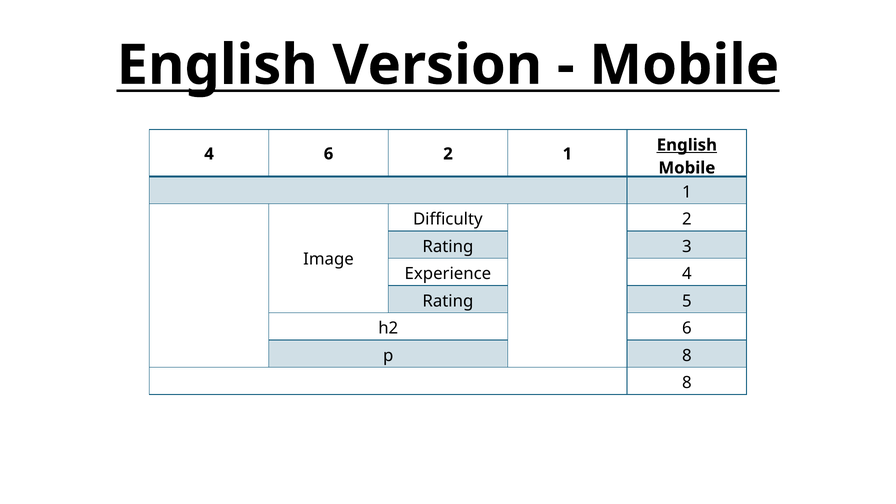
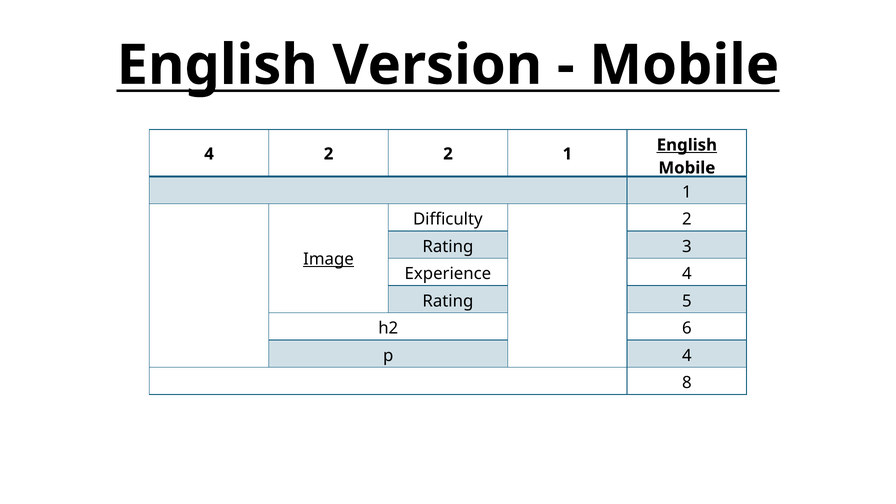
4 6: 6 -> 2 (329, 154)
Image underline: none -> present (329, 259)
p 8: 8 -> 4 (687, 356)
